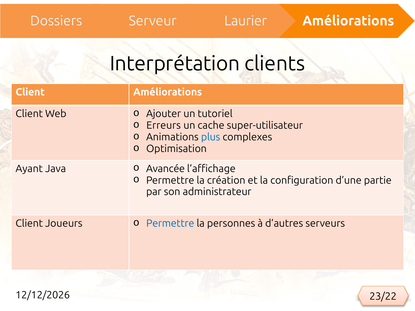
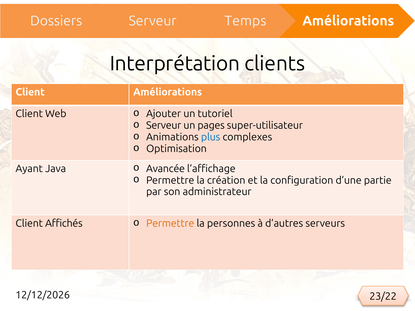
Laurier: Laurier -> Temps (245, 21)
Erreurs: Erreurs -> Serveur (164, 126)
cache: cache -> pages (211, 126)
Joueurs: Joueurs -> Affichés (64, 224)
Permettre colour: blue -> orange (170, 224)
